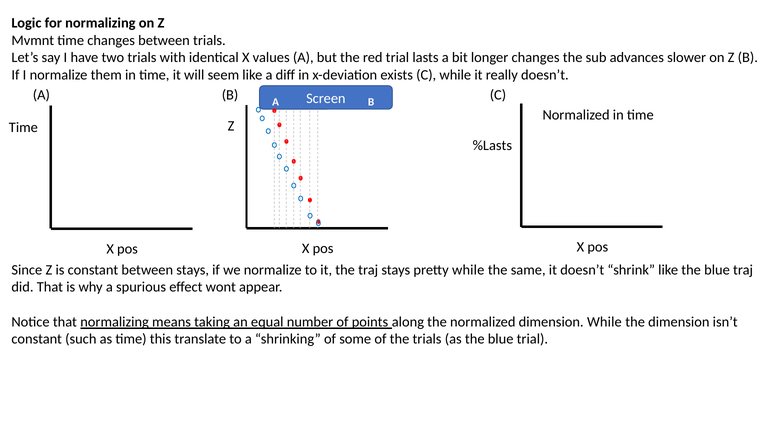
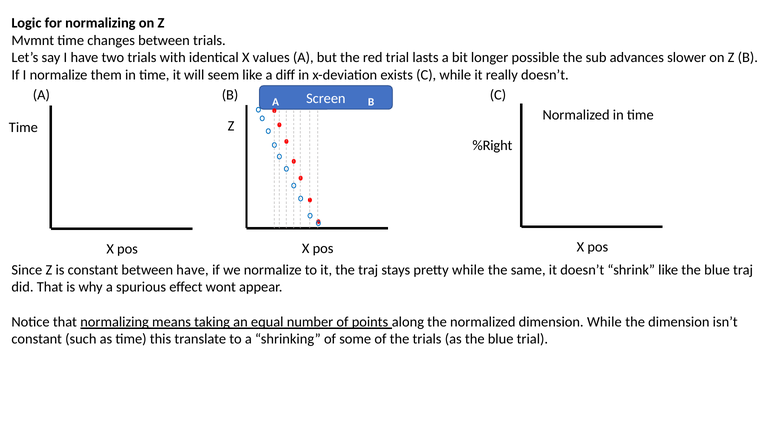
longer changes: changes -> possible (536, 58)
%Lasts: %Lasts -> %Right (492, 146)
between stays: stays -> have (193, 270)
